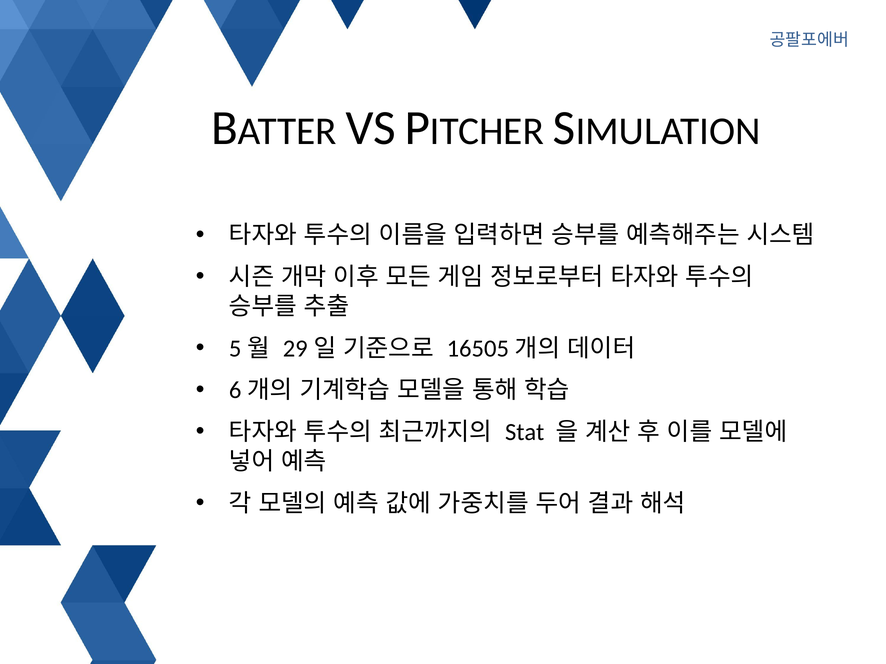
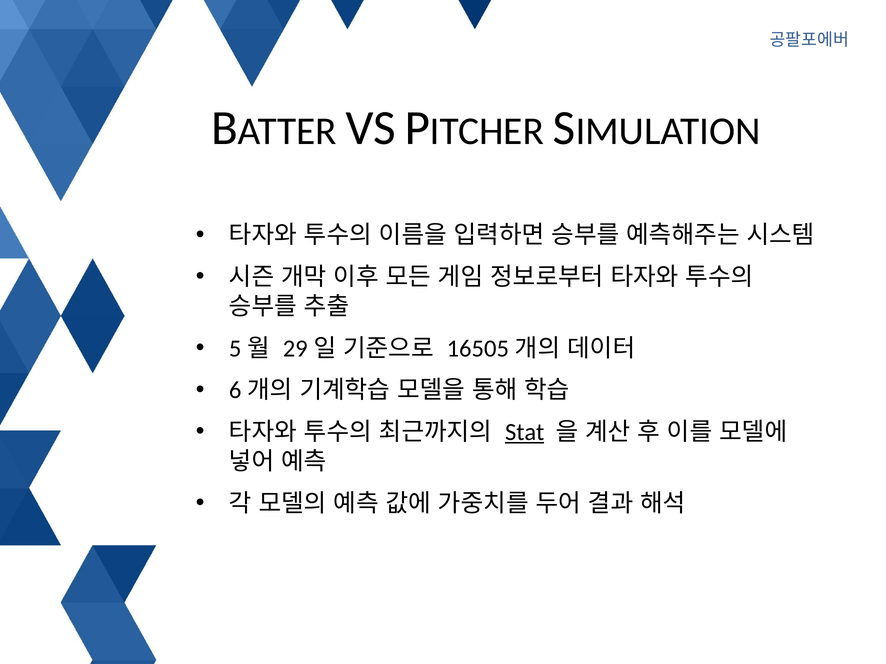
Stat underline: none -> present (525, 433)
